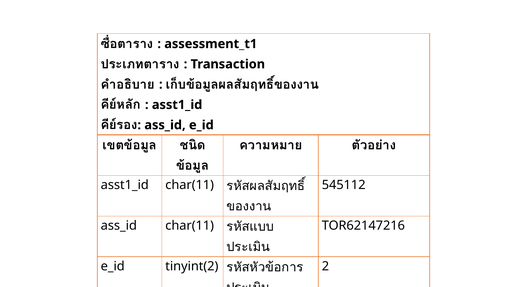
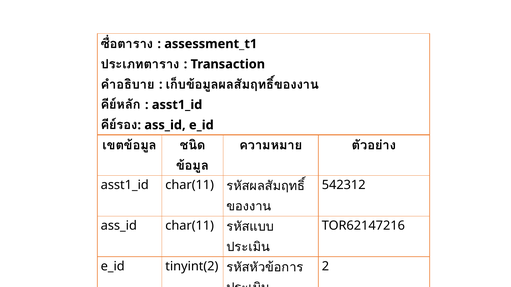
545112: 545112 -> 542312 (344, 185)
